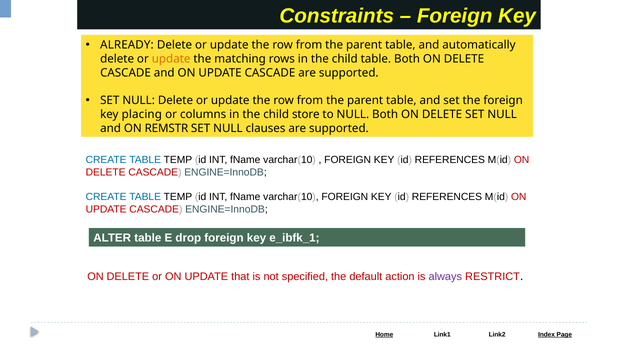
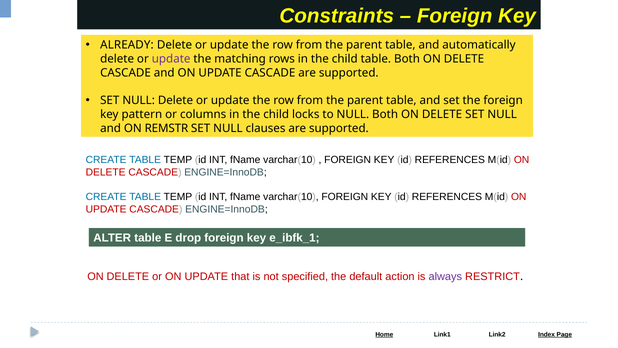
update colour: orange -> purple (171, 59)
placing: placing -> pattern (142, 114)
store: store -> locks (306, 114)
